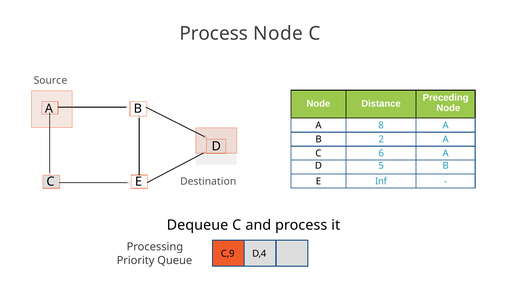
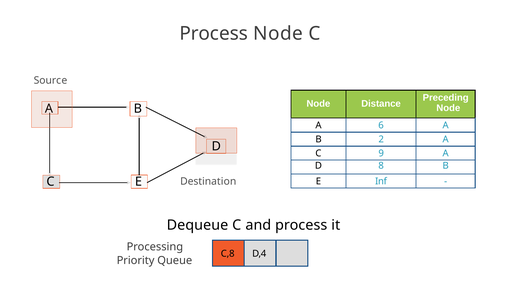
8: 8 -> 6 (381, 125)
6: 6 -> 9 (381, 153)
5: 5 -> 8 (381, 165)
C,9: C,9 -> C,8 (228, 253)
